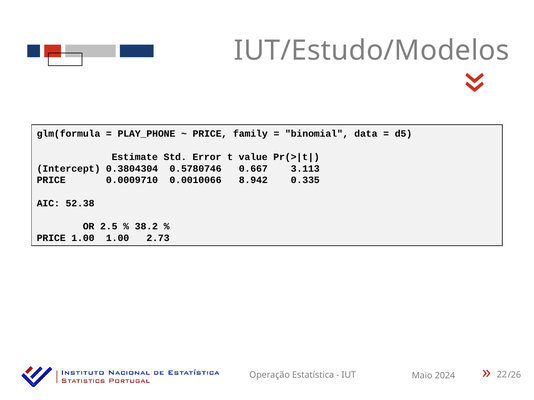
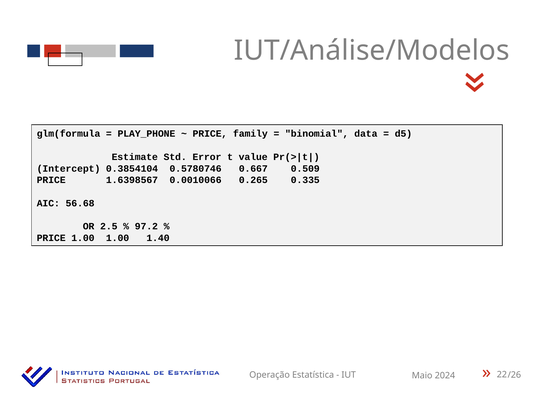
IUT/Estudo/Modelos: IUT/Estudo/Modelos -> IUT/Análise/Modelos (372, 51)
0.3804304: 0.3804304 -> 0.3854104 (132, 169)
3.113: 3.113 -> 0.509 (305, 169)
0.0009710: 0.0009710 -> 1.6398567 (132, 180)
8.942: 8.942 -> 0.265 (253, 180)
52.38: 52.38 -> 56.68 (80, 203)
38.2: 38.2 -> 97.2 (146, 227)
2.73: 2.73 -> 1.40 (158, 238)
